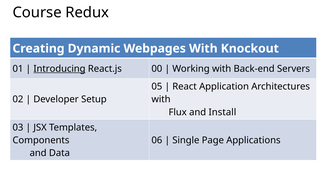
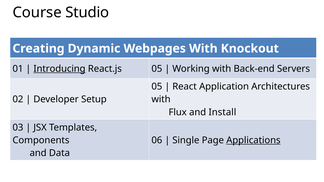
Redux: Redux -> Studio (87, 13)
React.js 00: 00 -> 05 (157, 69)
Applications underline: none -> present (253, 140)
